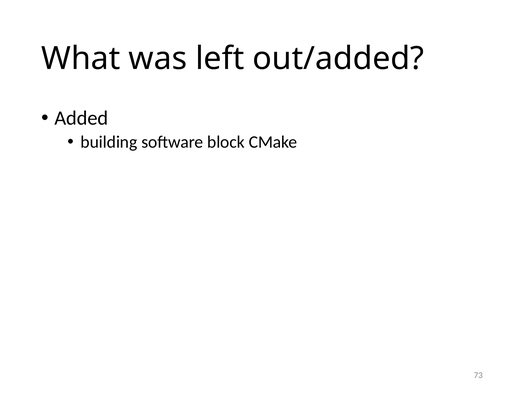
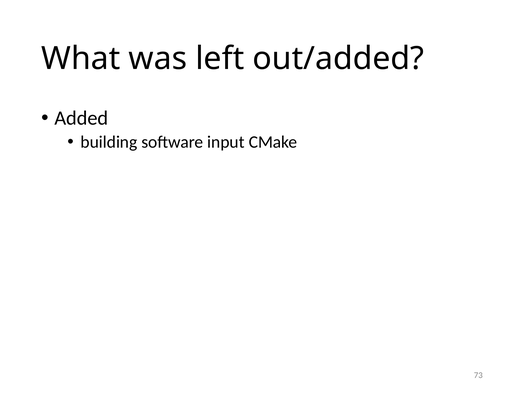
block: block -> input (226, 142)
